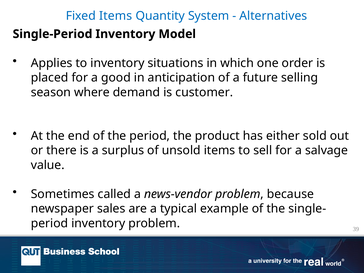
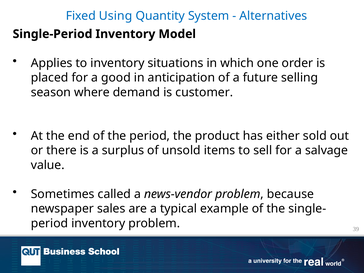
Fixed Items: Items -> Using (116, 16)
